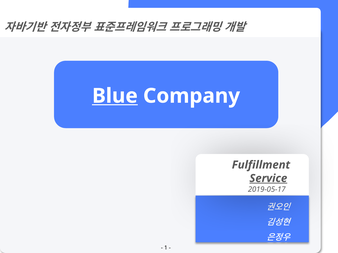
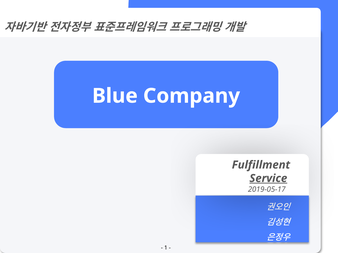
Blue underline: present -> none (115, 96)
